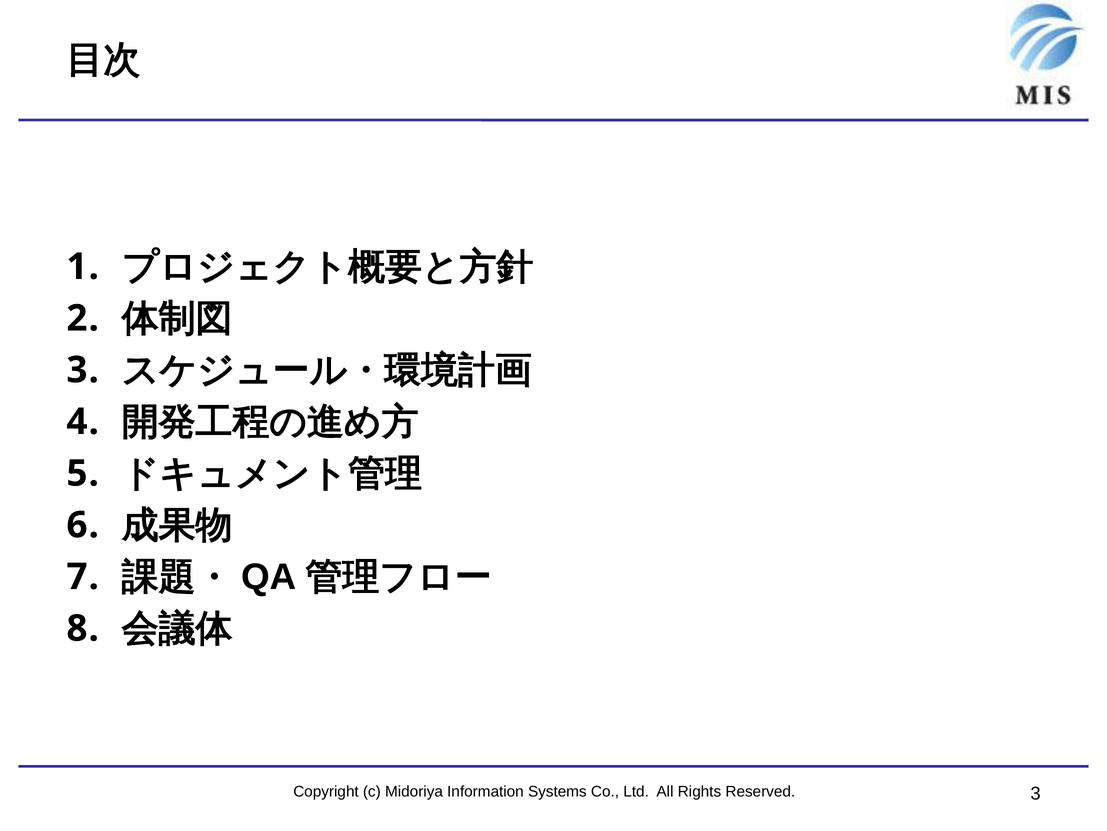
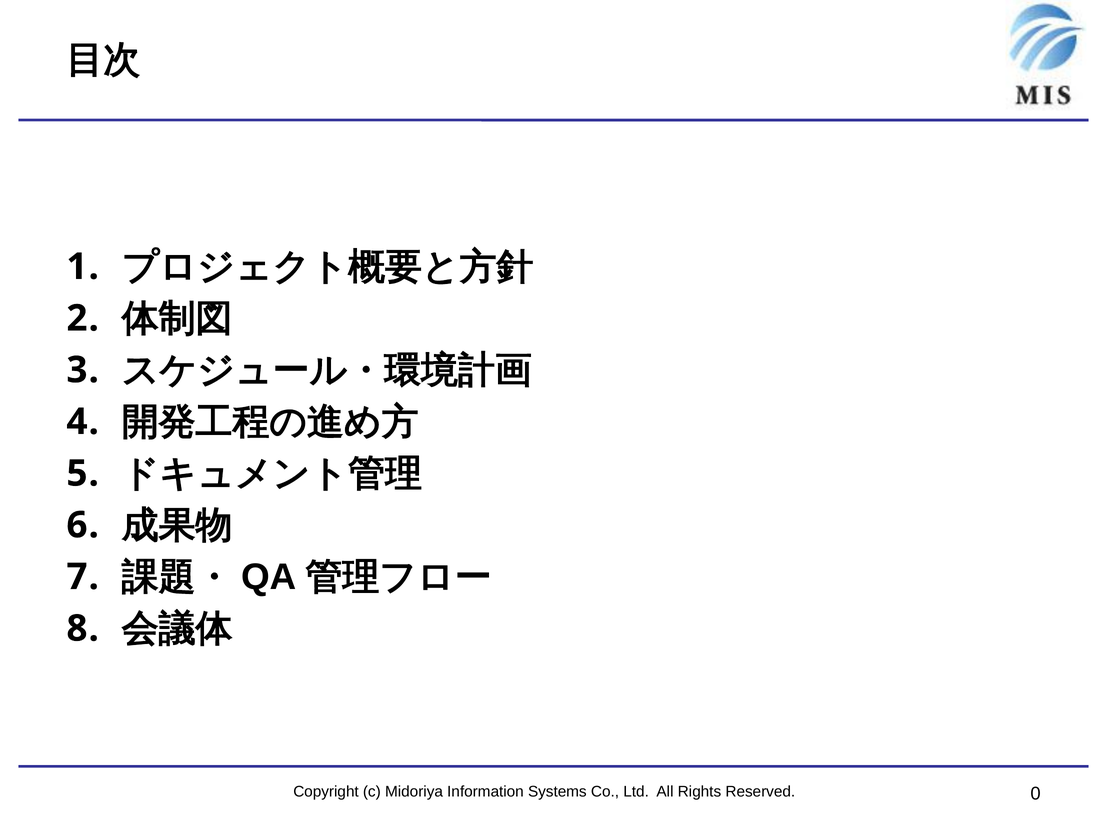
Reserved 3: 3 -> 0 (1036, 793)
